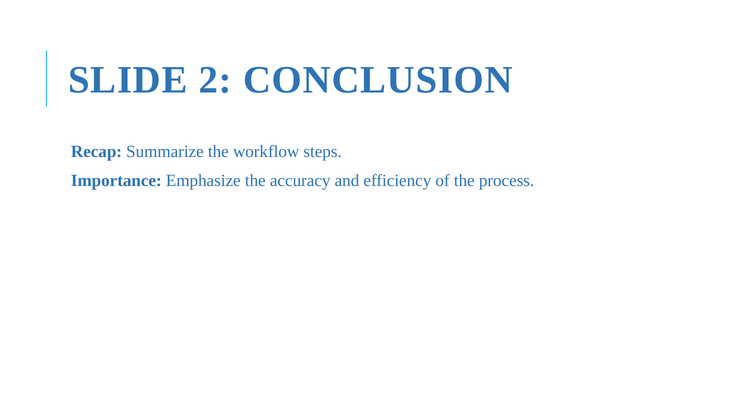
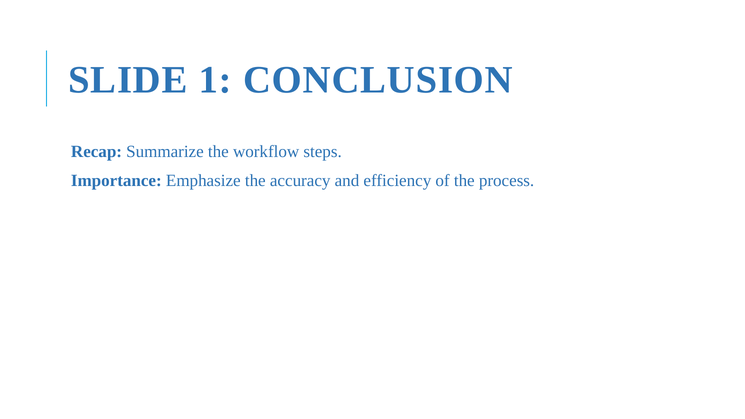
2: 2 -> 1 (215, 80)
